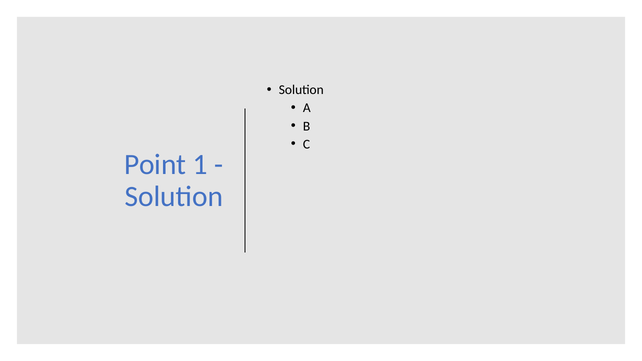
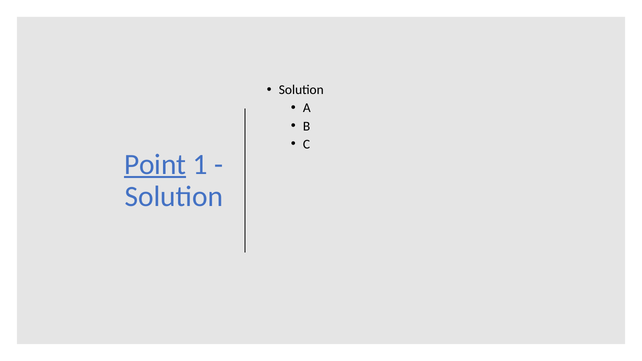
Point underline: none -> present (155, 164)
